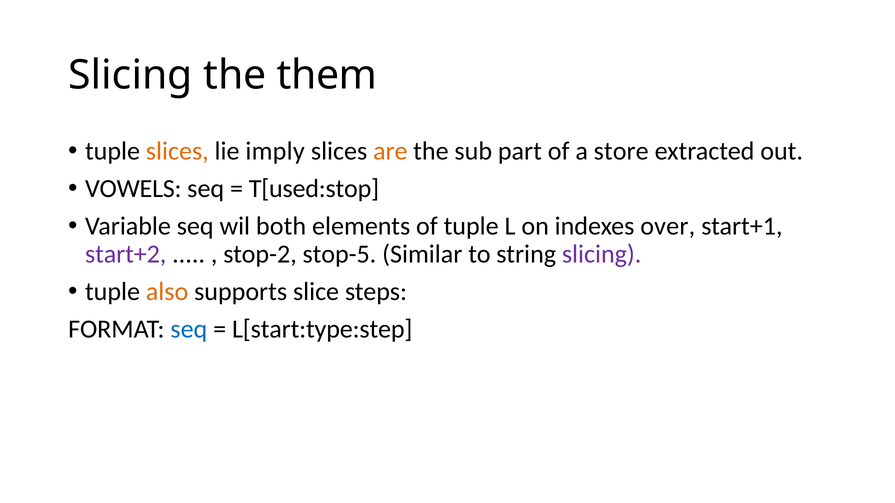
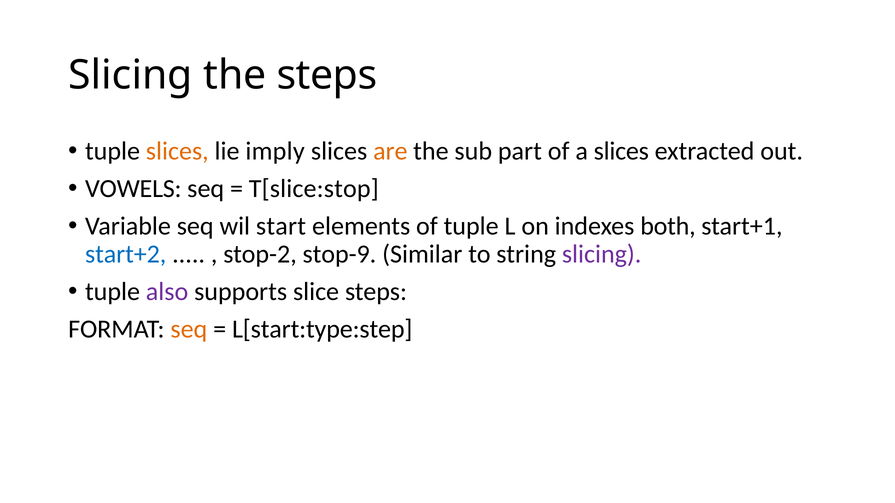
the them: them -> steps (327, 75)
a store: store -> slices (621, 151)
T[used:stop: T[used:stop -> T[slice:stop (314, 189)
both: both -> start (281, 226)
over: over -> both (668, 226)
start+2 colour: purple -> blue (126, 255)
stop-5: stop-5 -> stop-9 (339, 255)
also colour: orange -> purple (167, 292)
seq colour: blue -> orange (189, 330)
